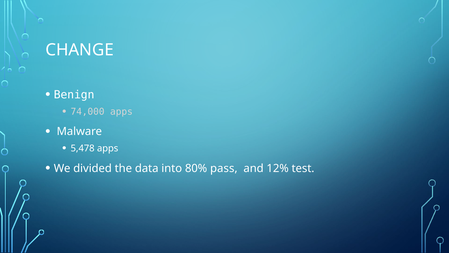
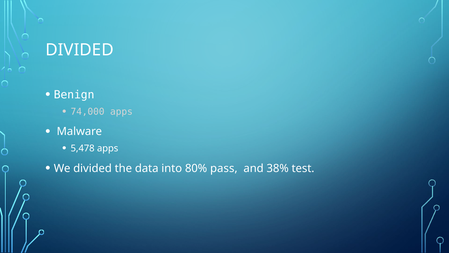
CHANGE: CHANGE -> DIVIDED (80, 50)
12%: 12% -> 38% (278, 168)
